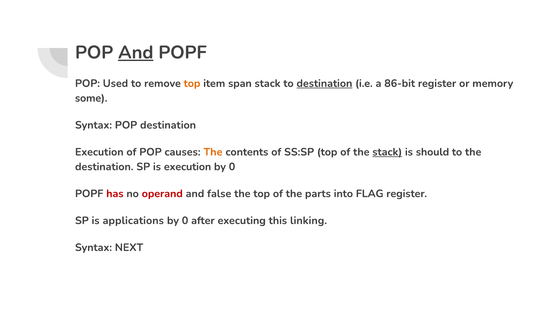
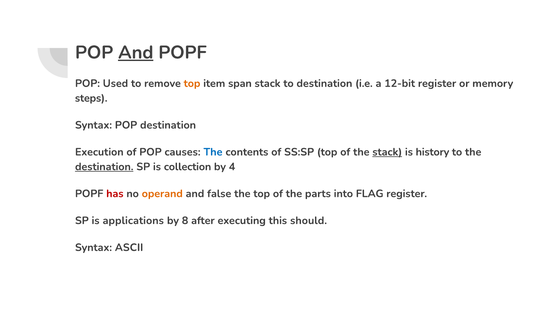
destination underline: present -> none (324, 83)
86-bit: 86-bit -> 12-bit (400, 83)
some: some -> steps (91, 98)
The colour: orange -> blue (213, 152)
should: should -> history (432, 152)
destination underline: none -> present (104, 167)
is execution: execution -> collection (188, 167)
0: 0 -> 4 (232, 167)
operand colour: red -> orange (162, 193)
0: 0 -> 8 (185, 220)
linking: linking -> should (309, 220)
NEXT: NEXT -> ASCII (129, 247)
